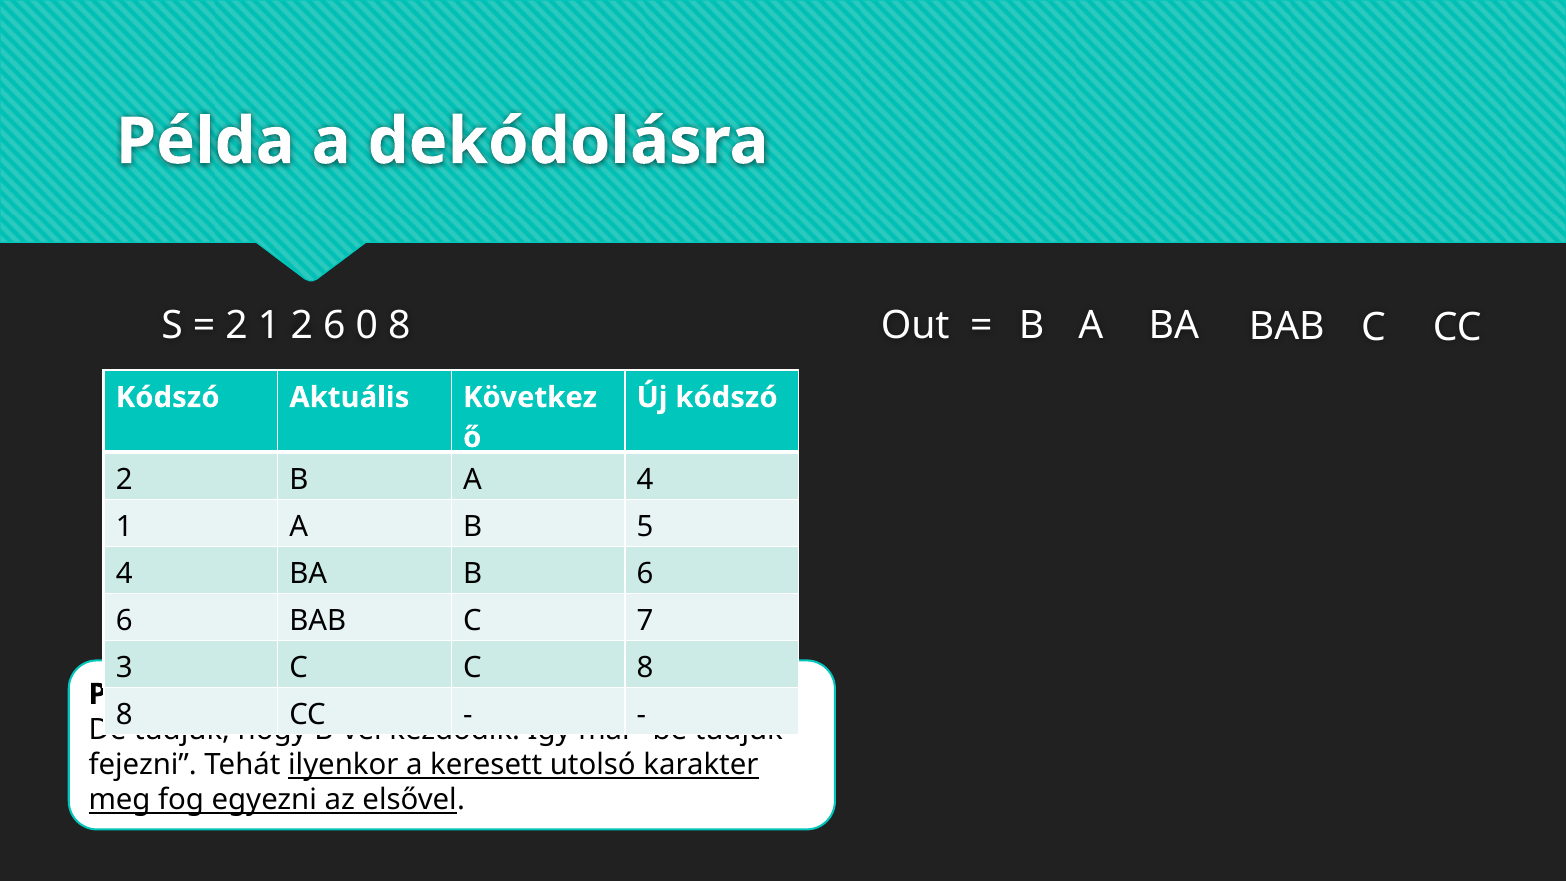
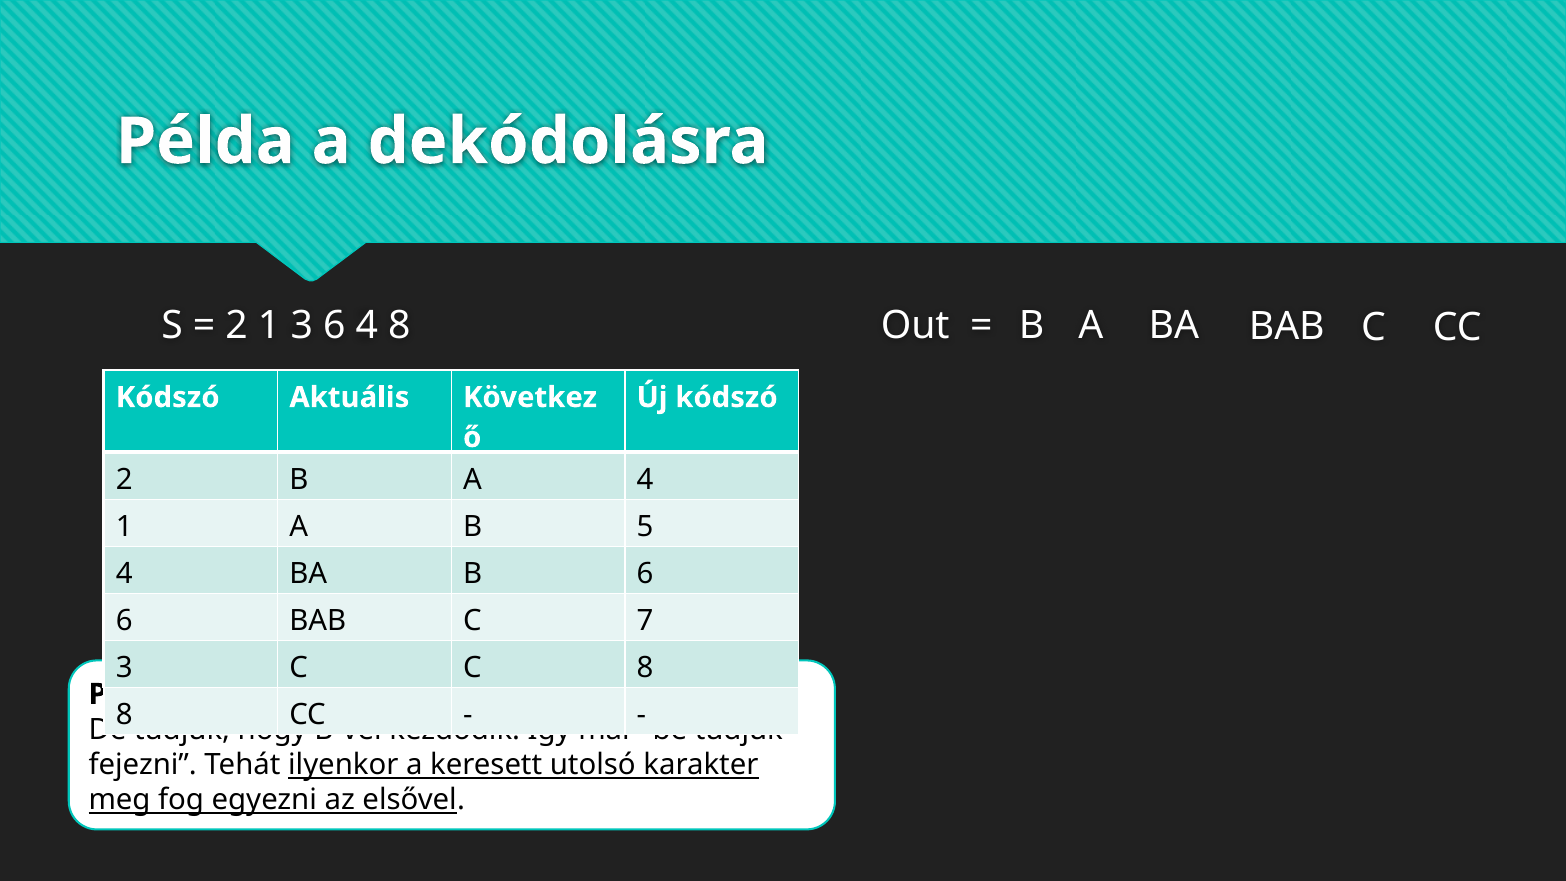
1 2: 2 -> 3 (302, 326)
6 0: 0 -> 4 (367, 326)
